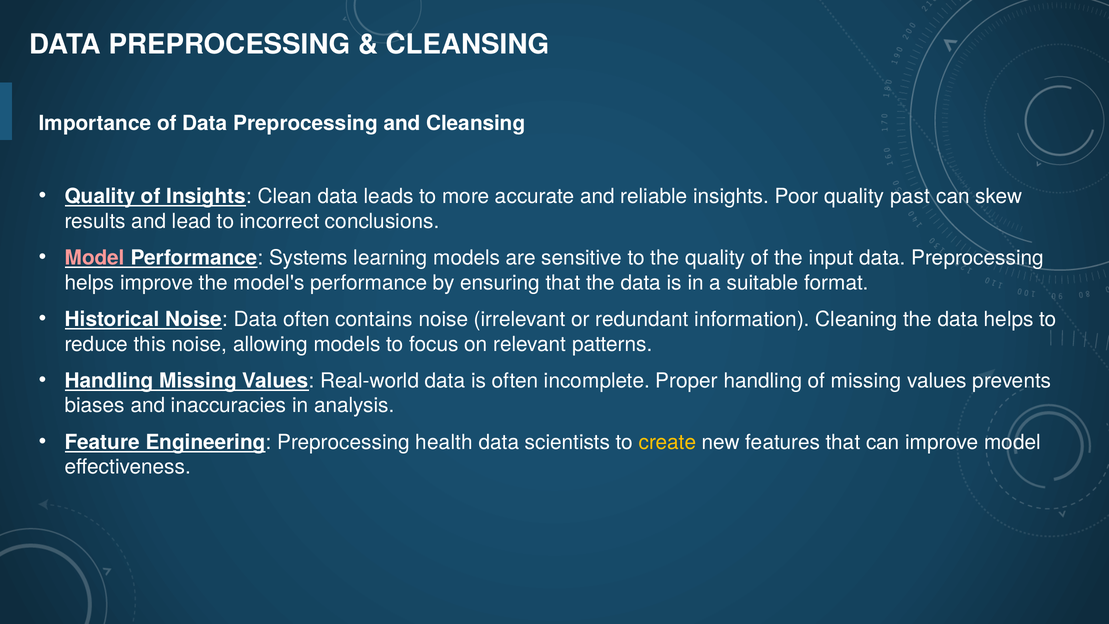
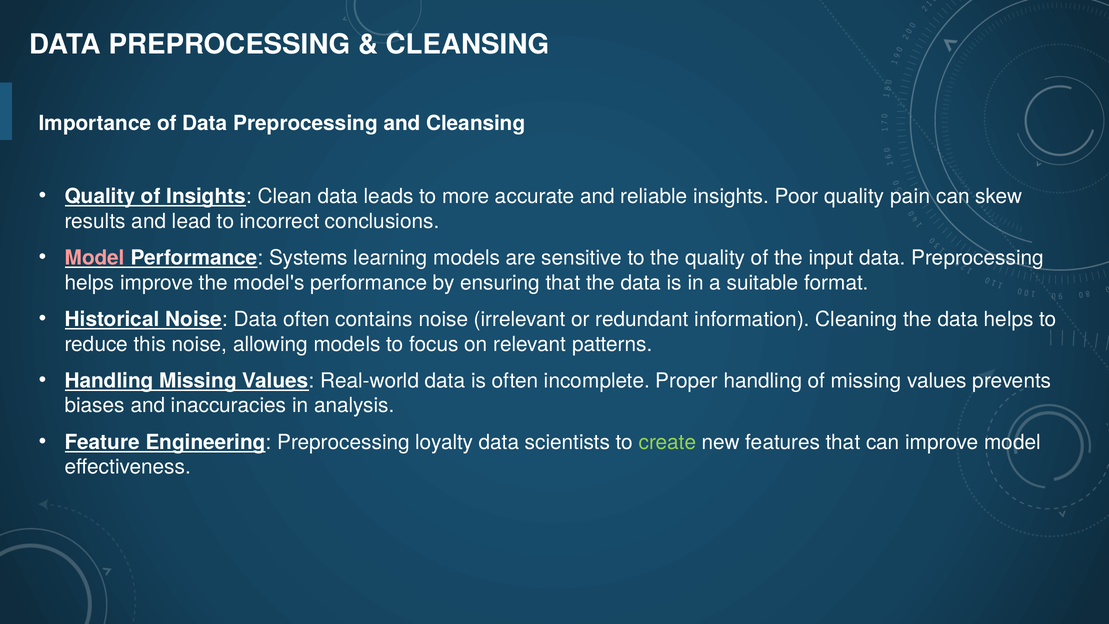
past: past -> pain (910, 196)
health: health -> loyalty (444, 442)
create colour: yellow -> light green (667, 442)
